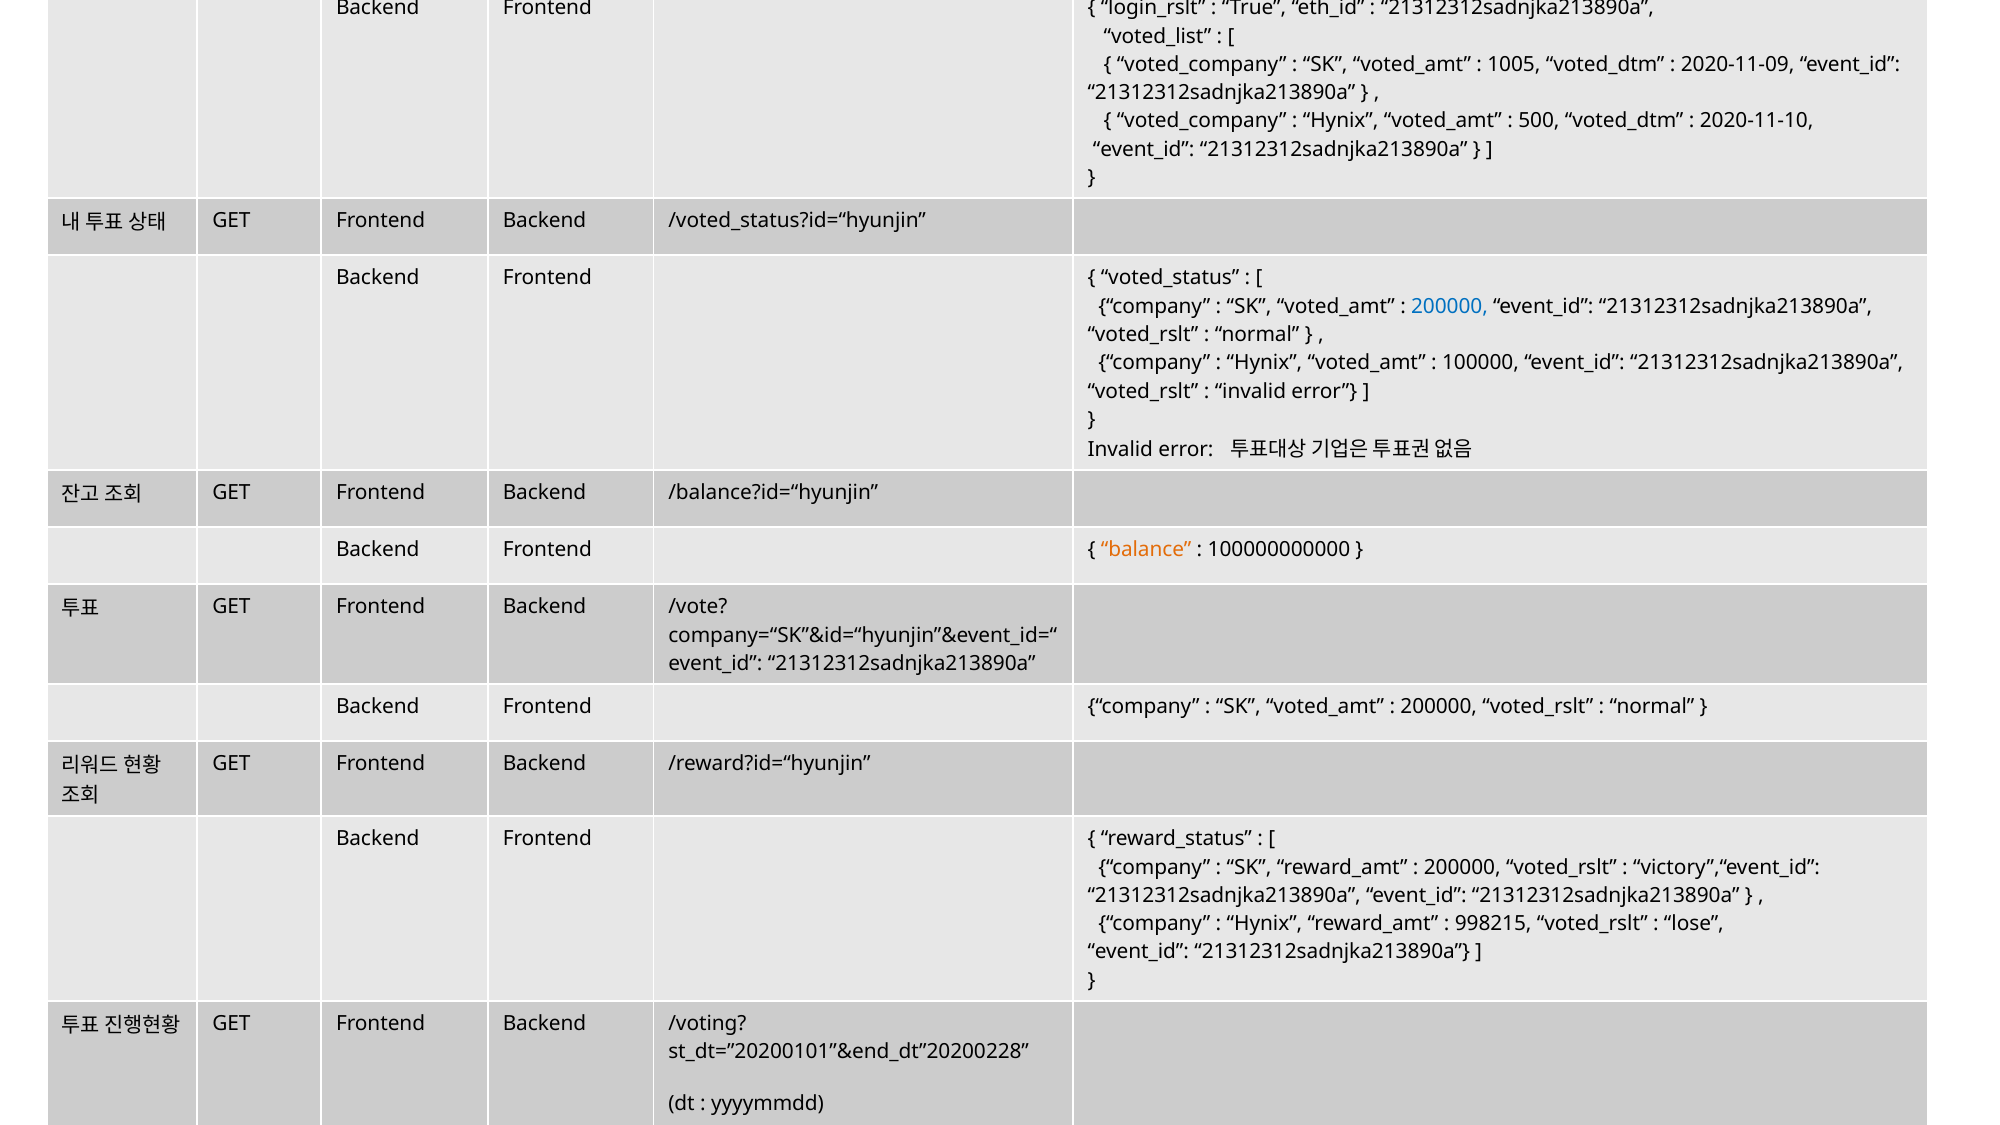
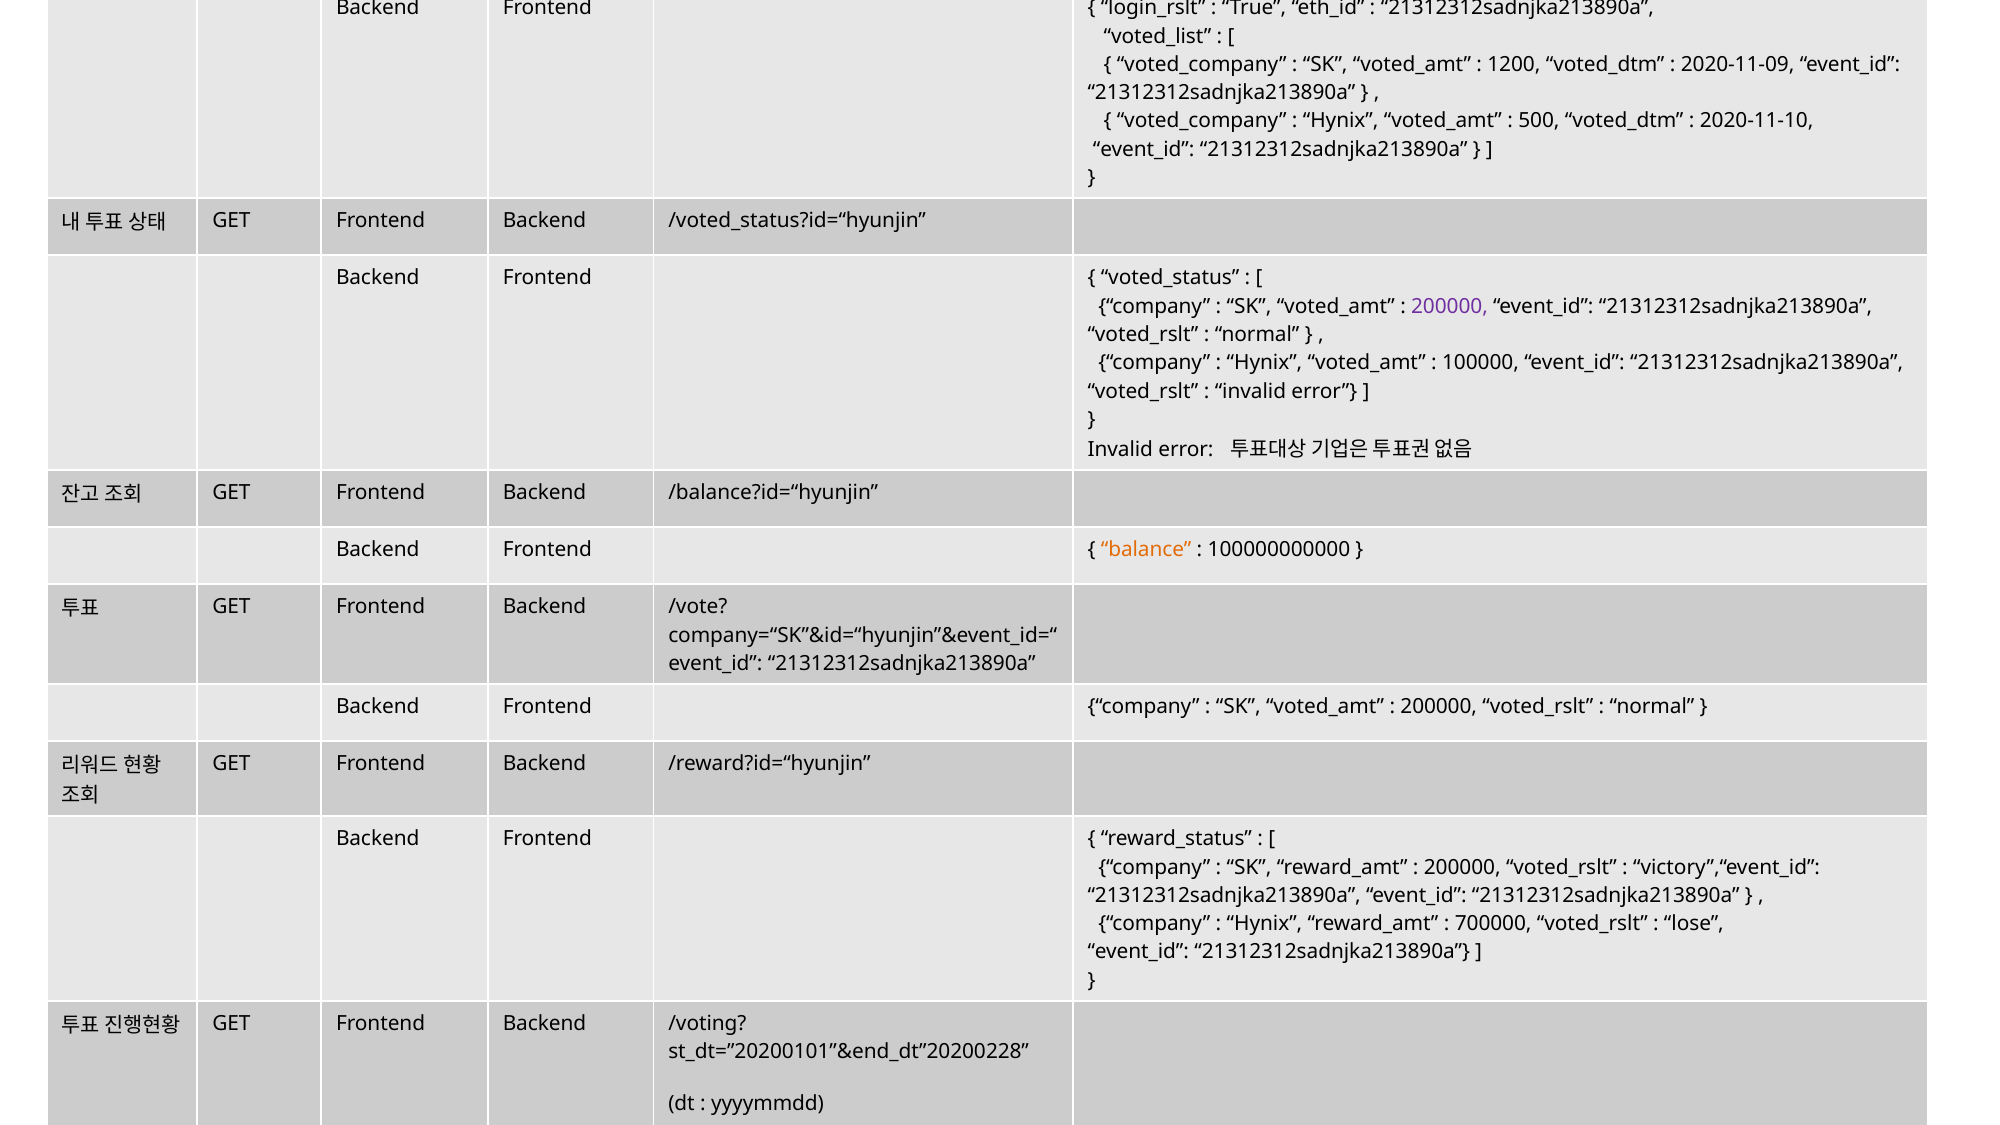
1005: 1005 -> 1200 (1514, 64)
200000 colour: blue -> purple (1449, 306)
998215: 998215 -> 700000 (1493, 924)
